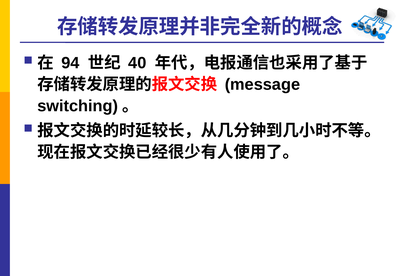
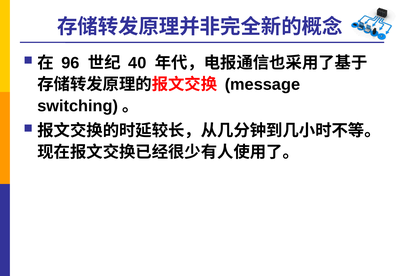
94: 94 -> 96 (70, 63)
